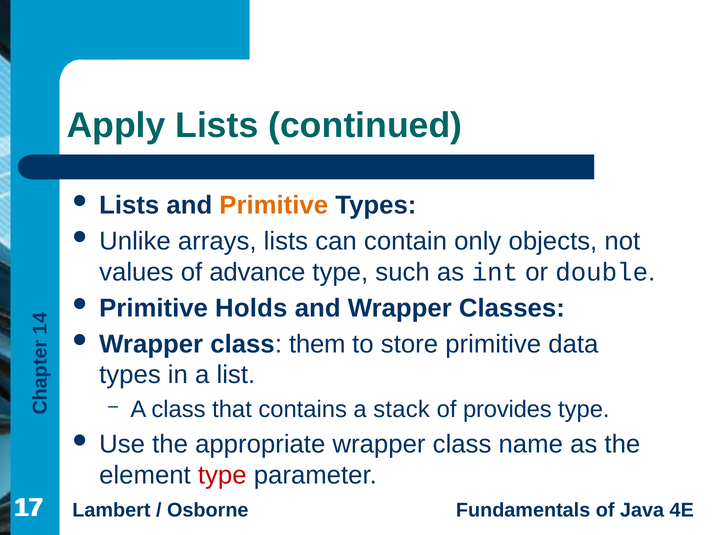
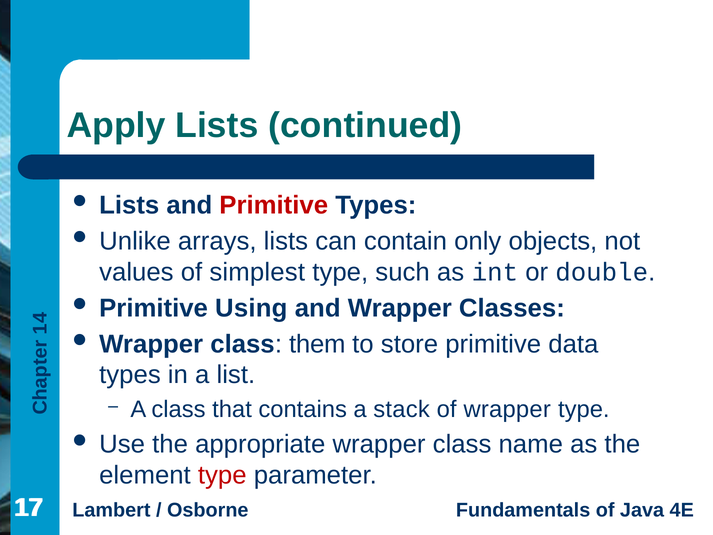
Primitive colour: orange -> red (274, 205)
advance: advance -> simplest (257, 272)
Holds: Holds -> Using (251, 308)
of provides: provides -> wrapper (507, 409)
